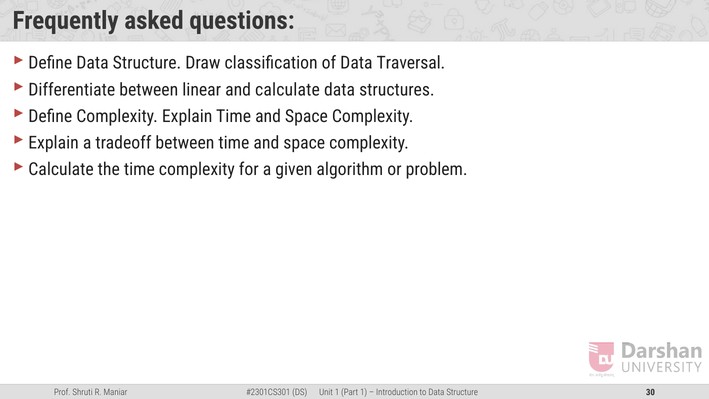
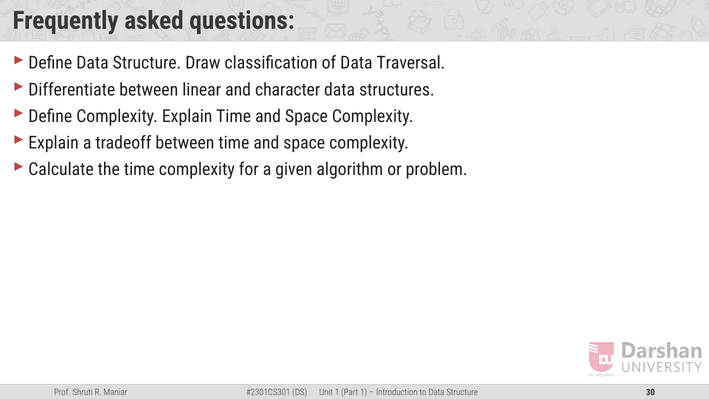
and calculate: calculate -> character (288, 90)
